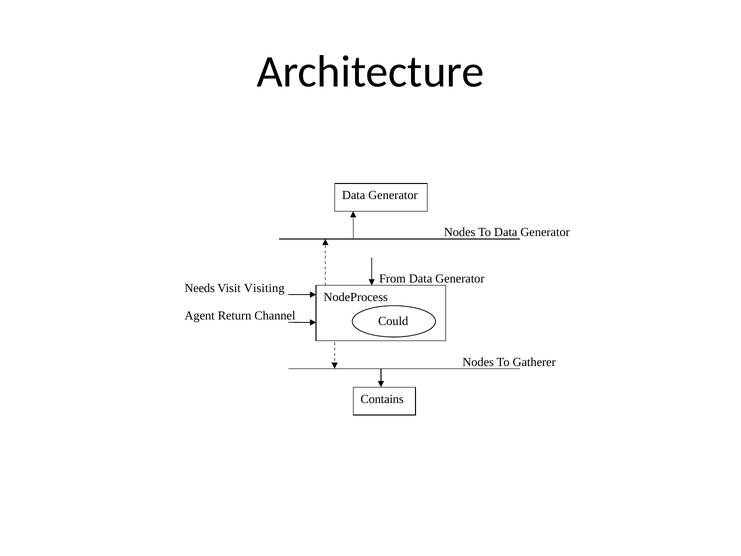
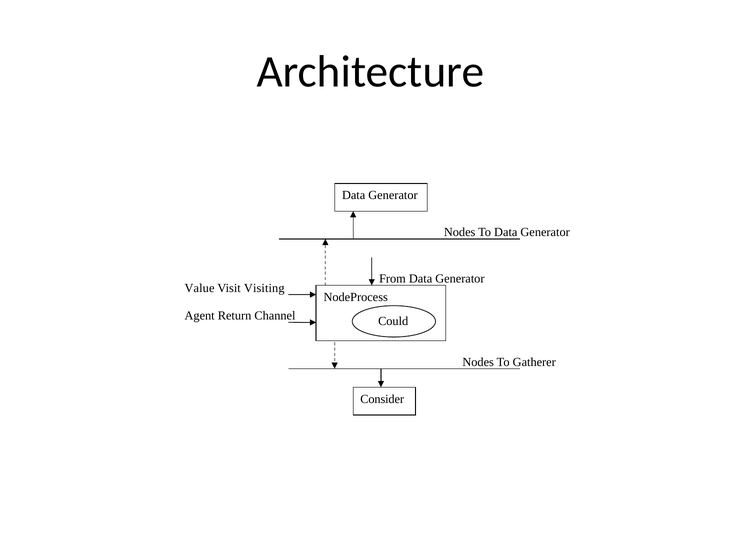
Needs: Needs -> Value (200, 288)
Contains: Contains -> Consider (382, 399)
